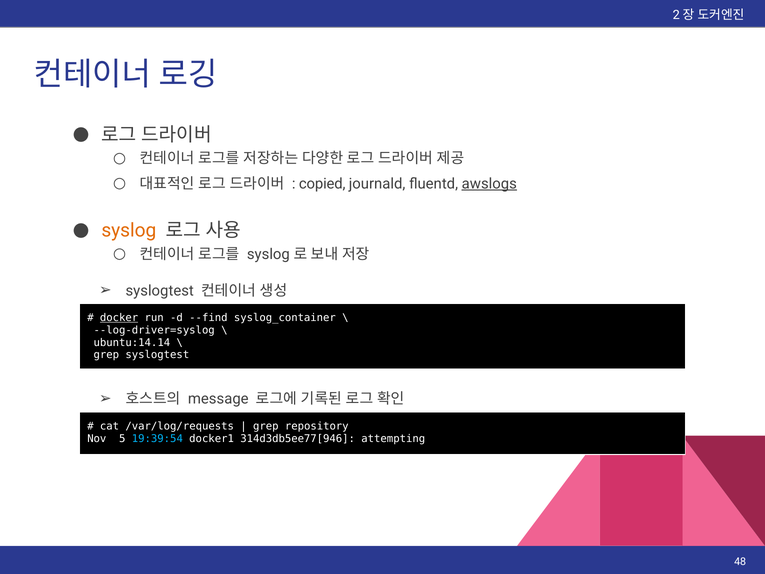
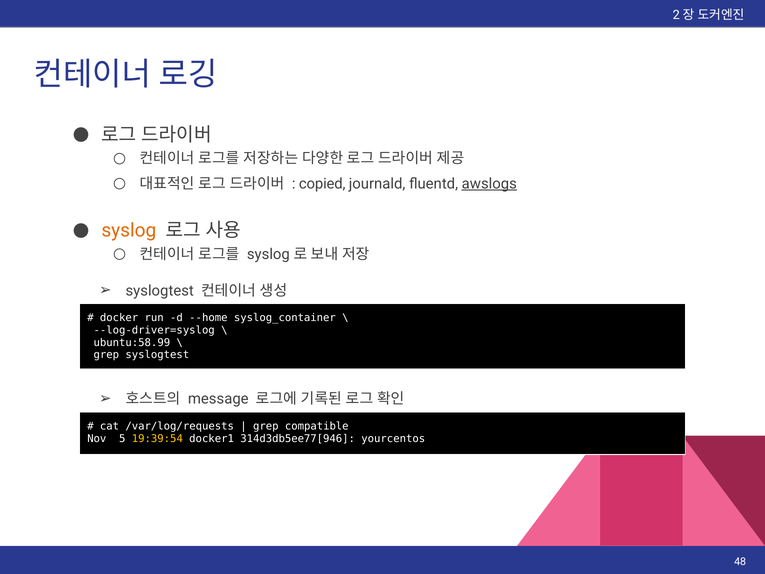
docker underline: present -> none (119, 318)
--find: --find -> --home (208, 318)
ubuntu:14.14: ubuntu:14.14 -> ubuntu:58.99 (132, 342)
repository: repository -> compatible (317, 426)
19:39:54 colour: light blue -> yellow (157, 438)
attempting: attempting -> yourcentos (393, 438)
